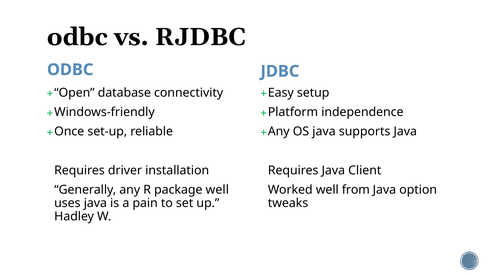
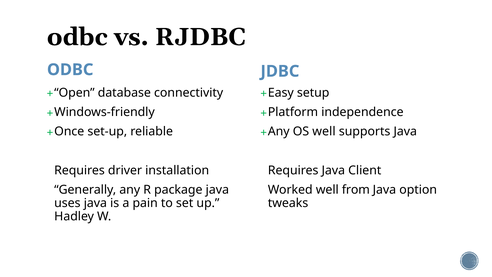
OS java: java -> well (324, 131)
package well: well -> java (217, 190)
